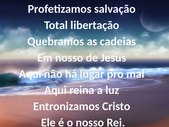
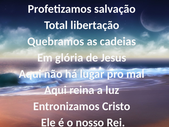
Em nosso: nosso -> glória (69, 58)
